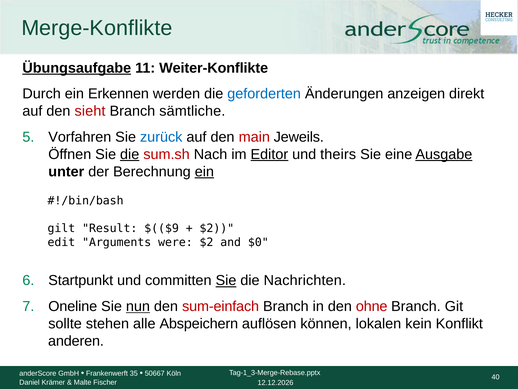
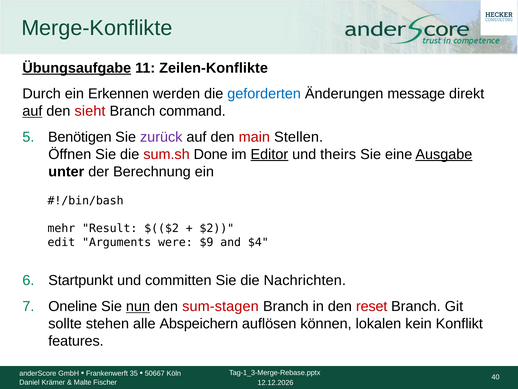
Weiter-Konflikte: Weiter-Konflikte -> Zeilen-Konflikte (214, 68)
anzeigen: anzeigen -> message (416, 94)
auf underline: none -> present (32, 111)
sämtliche: sämtliche -> command (192, 111)
Vorfahren: Vorfahren -> Benötigen (80, 137)
zurück colour: blue -> purple (161, 137)
Jeweils: Jeweils -> Stellen (299, 137)
die underline: present -> none (130, 154)
Nach: Nach -> Done (211, 154)
ein underline: present -> none (204, 171)
gilt: gilt -> mehr (61, 228)
$(($9: $(($9 -> $(($2 (162, 228)
were $2: $2 -> $9 (206, 242)
$0: $0 -> $4 (258, 242)
Sie underline: present -> none (226, 280)
sum-einfach: sum-einfach -> sum-stagen (220, 306)
ohne: ohne -> reset (372, 306)
anderen: anderen -> features (76, 341)
